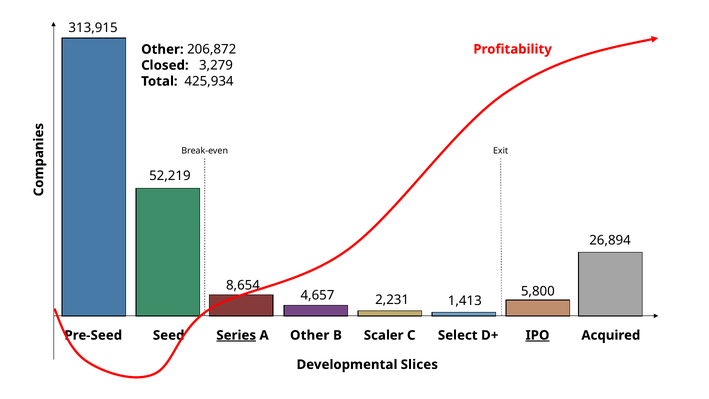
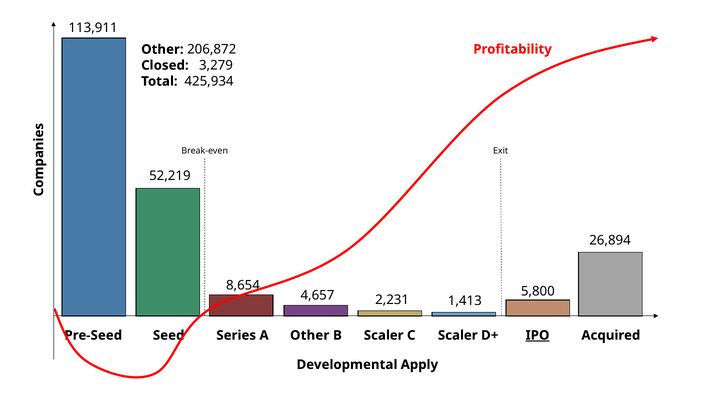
313,915: 313,915 -> 113,911 (93, 28)
Series underline: present -> none (236, 335)
C Select: Select -> Scaler (458, 335)
Slices: Slices -> Apply (419, 364)
